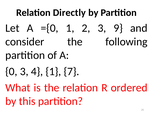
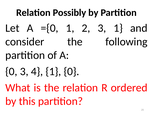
Directly: Directly -> Possibly (69, 13)
3 9: 9 -> 1 (118, 28)
1 7: 7 -> 0 (72, 71)
